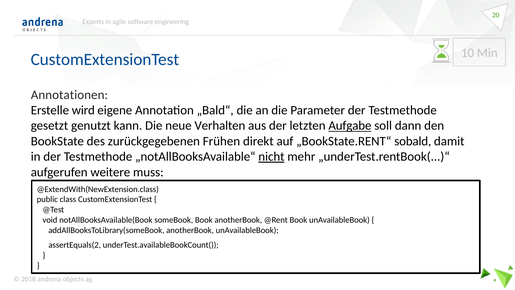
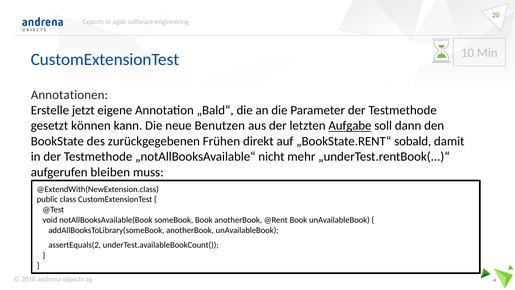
wird: wird -> jetzt (83, 110)
genutzt: genutzt -> können (91, 126)
Verhalten: Verhalten -> Benutzen (220, 126)
nicht underline: present -> none (271, 156)
weitere: weitere -> bleiben (110, 172)
